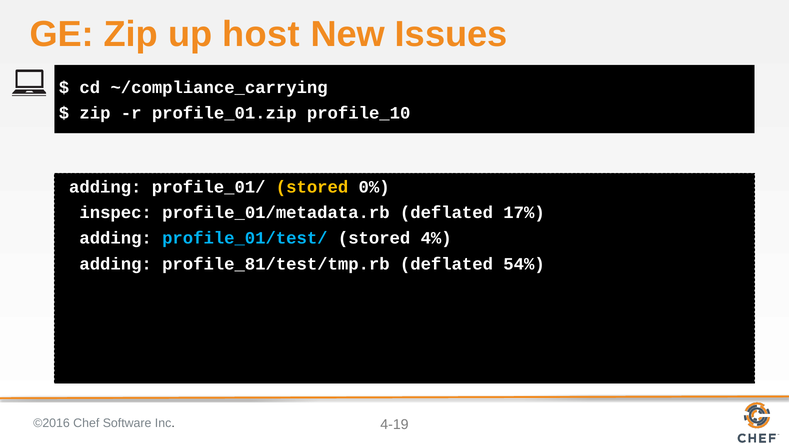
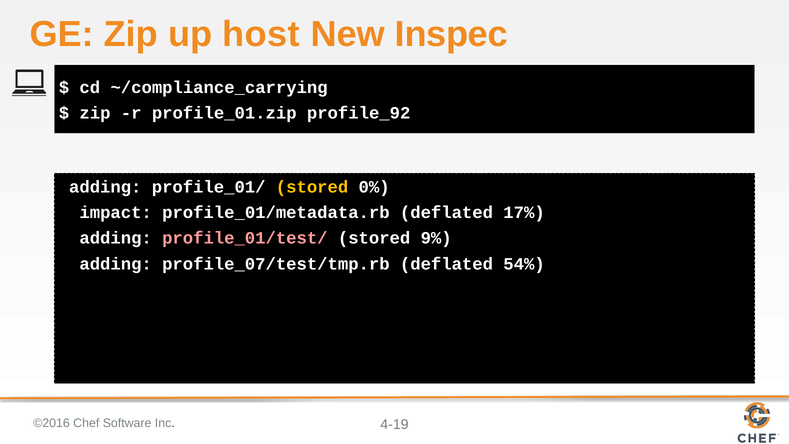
Issues: Issues -> Inspec (451, 34)
profile_10: profile_10 -> profile_92 (359, 113)
inspec: inspec -> impact (116, 213)
profile_01/test/ colour: light blue -> pink (245, 238)
4%: 4% -> 9% (436, 238)
profile_81/test/tmp.rb: profile_81/test/tmp.rb -> profile_07/test/tmp.rb (276, 264)
